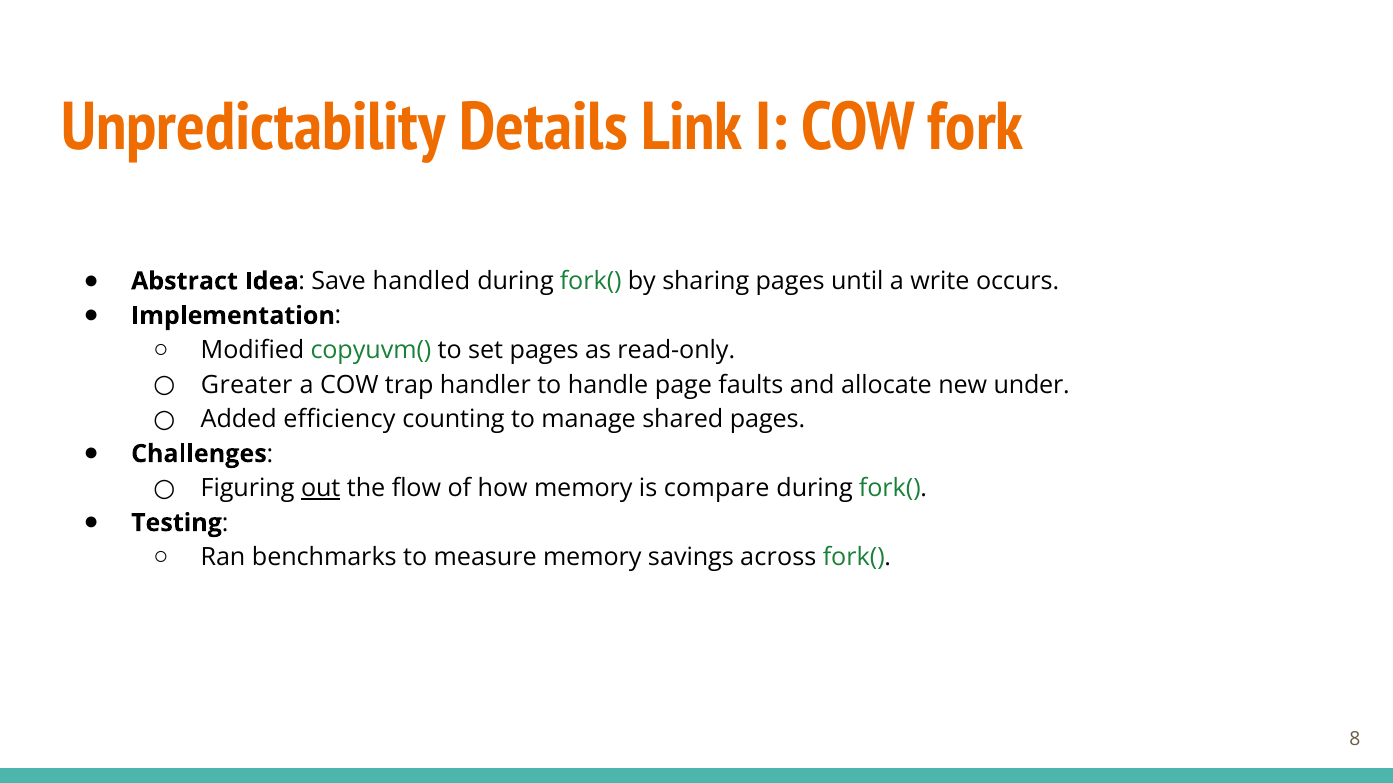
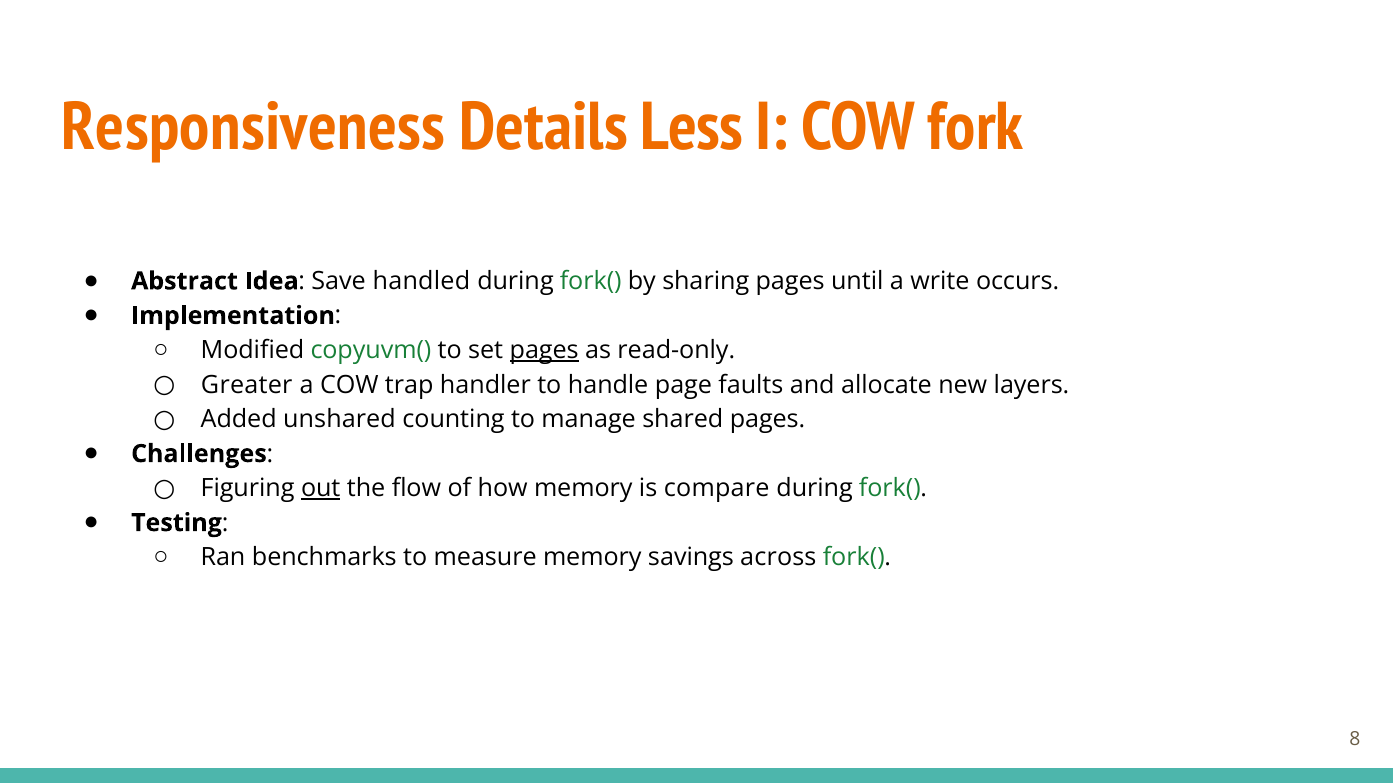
Unpredictability: Unpredictability -> Responsiveness (253, 127)
Link: Link -> Less (692, 127)
pages underline: none -> present (544, 350)
under: under -> layers (1032, 385)
efficiency: efficiency -> unshared (339, 420)
